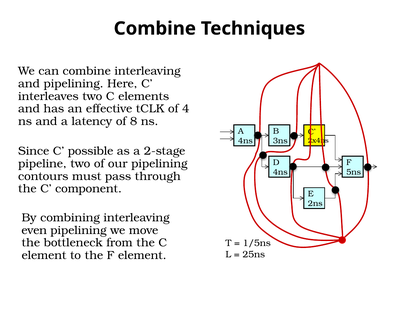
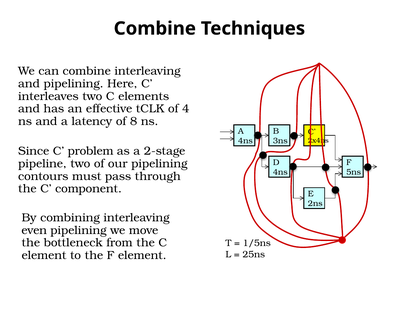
possible: possible -> problem (91, 151)
